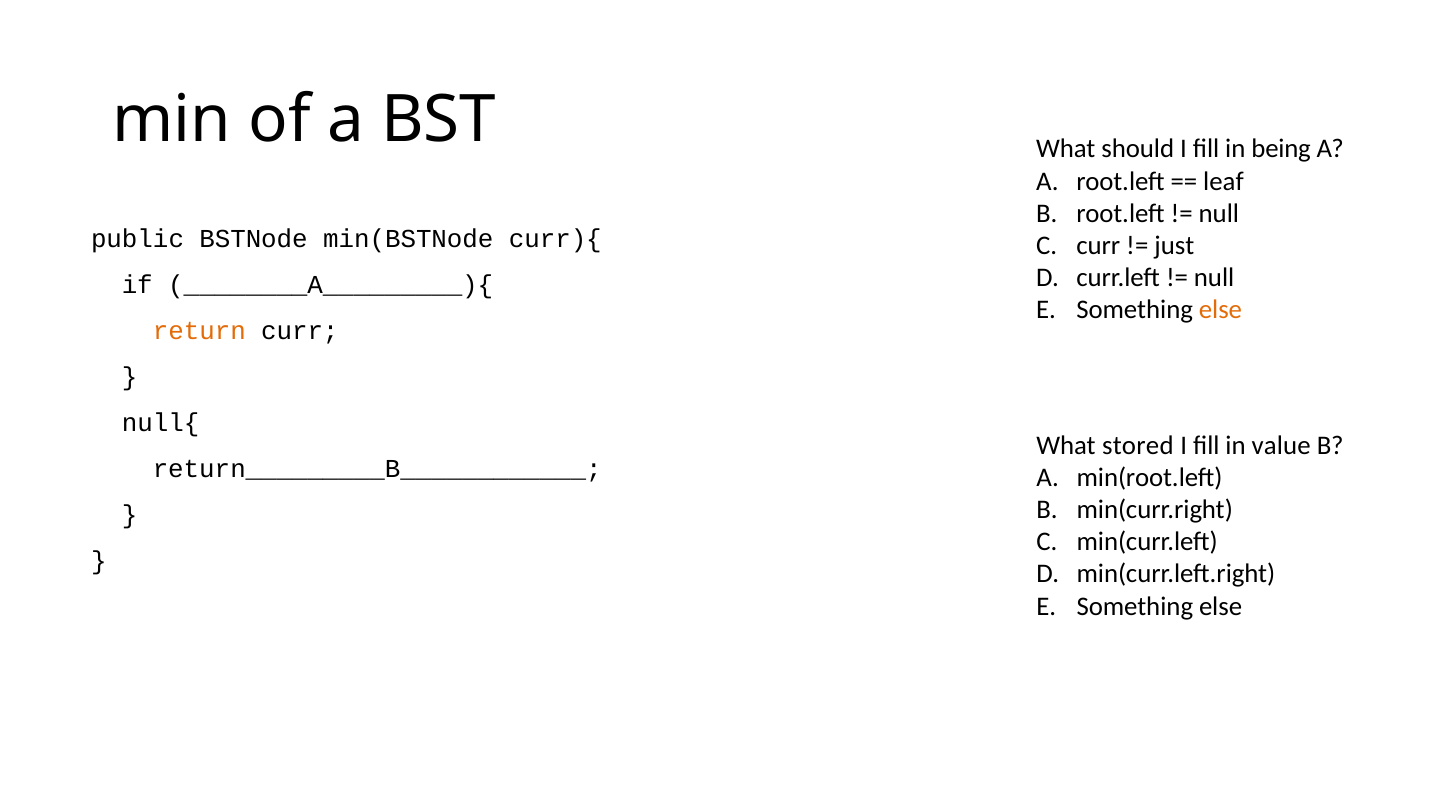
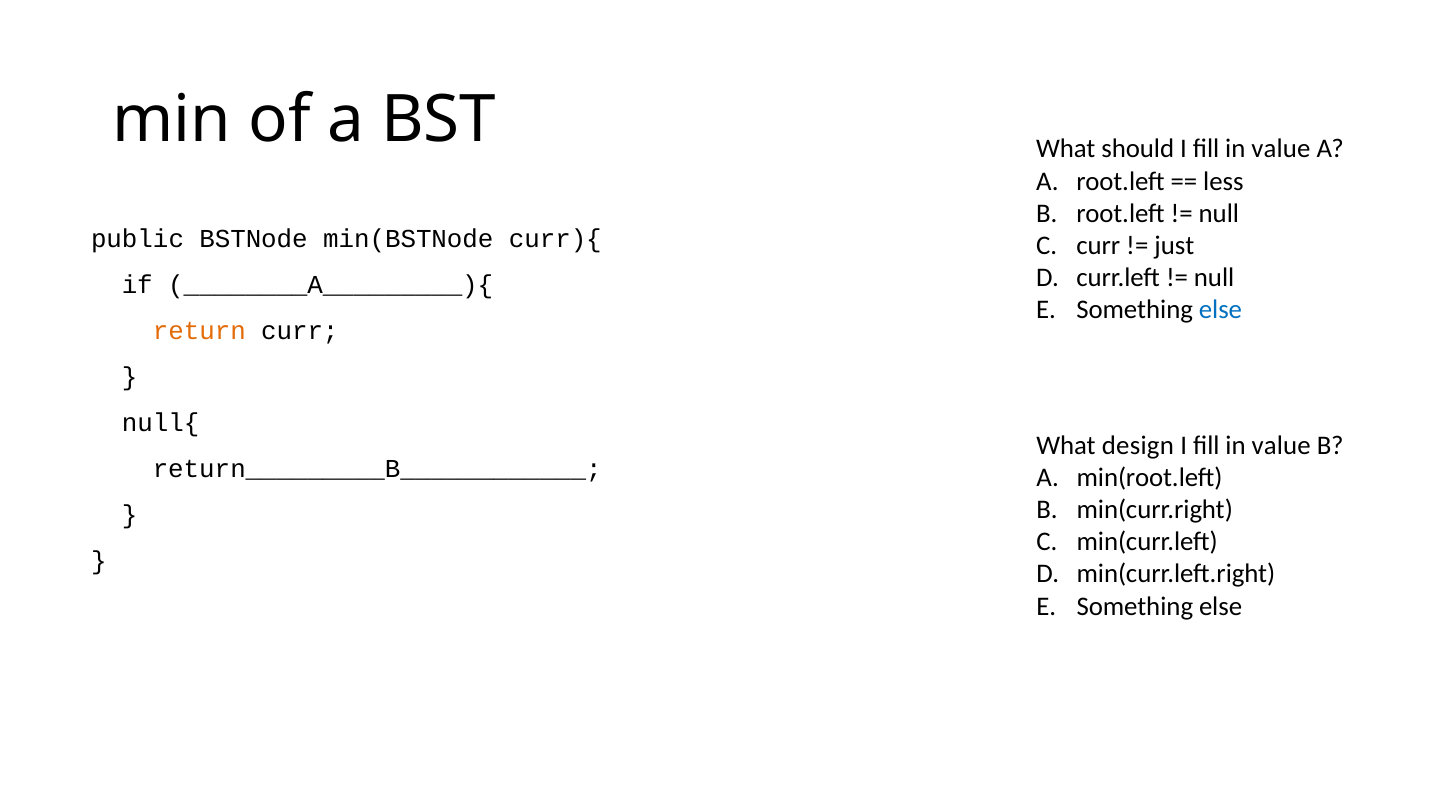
being: being -> value (1281, 149)
leaf: leaf -> less (1223, 181)
else colour: orange -> blue (1220, 310)
stored: stored -> design (1138, 445)
